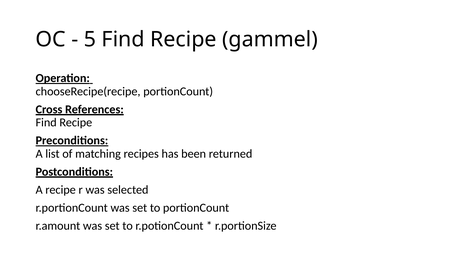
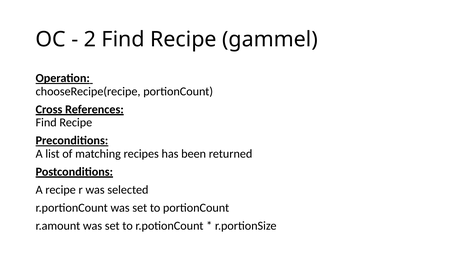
5: 5 -> 2 (90, 39)
